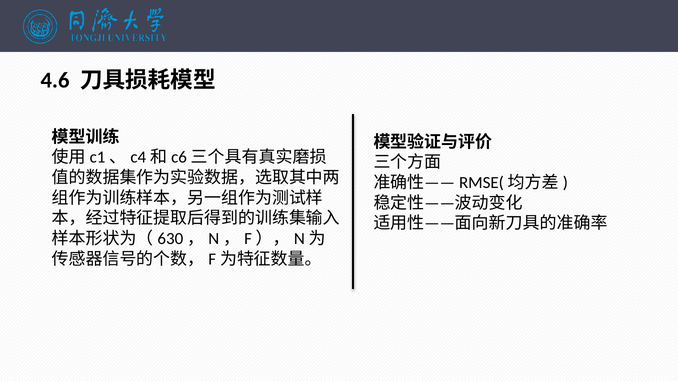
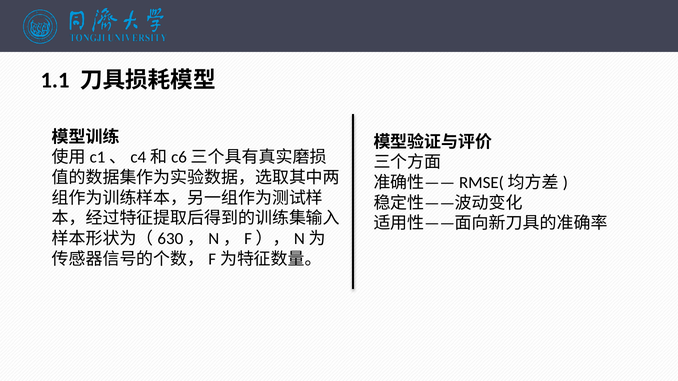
4.6: 4.6 -> 1.1 (55, 80)
